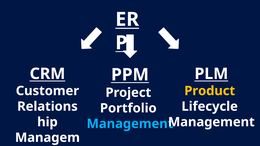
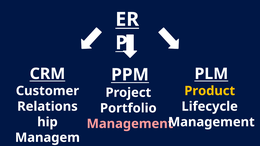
Management colour: light blue -> pink (130, 124)
